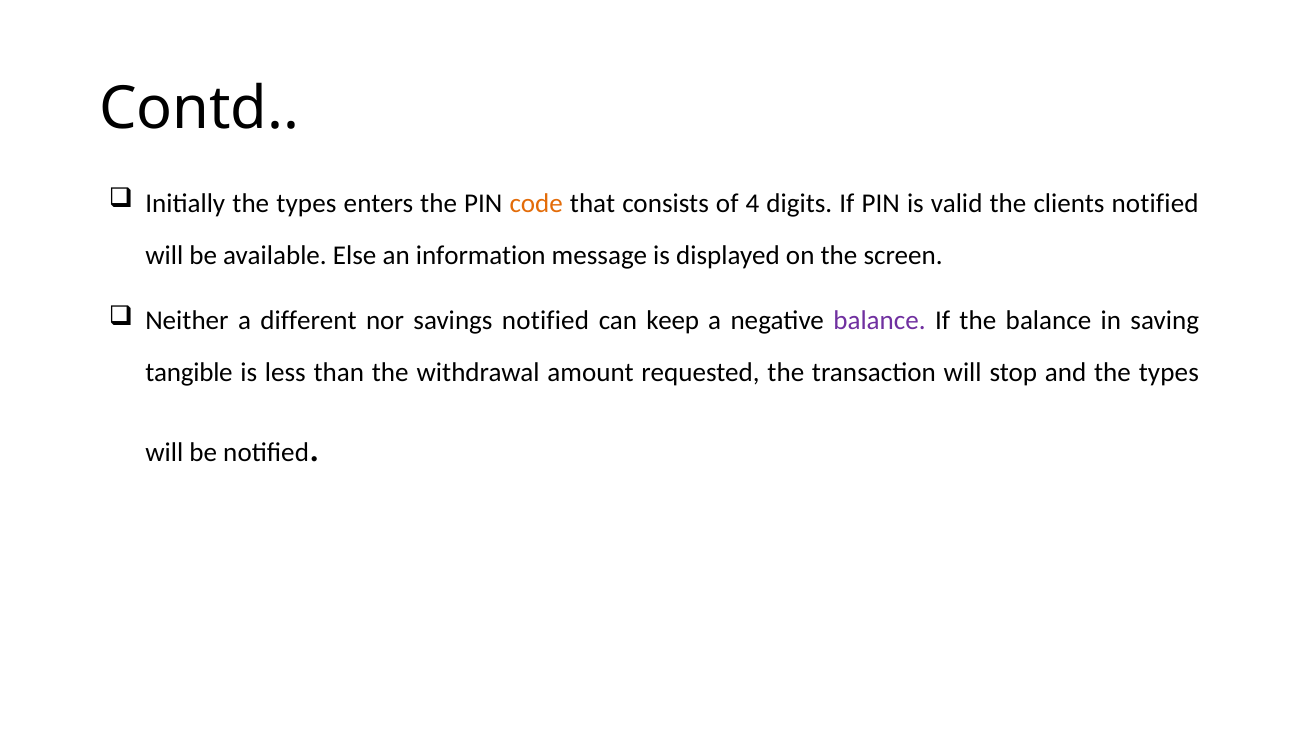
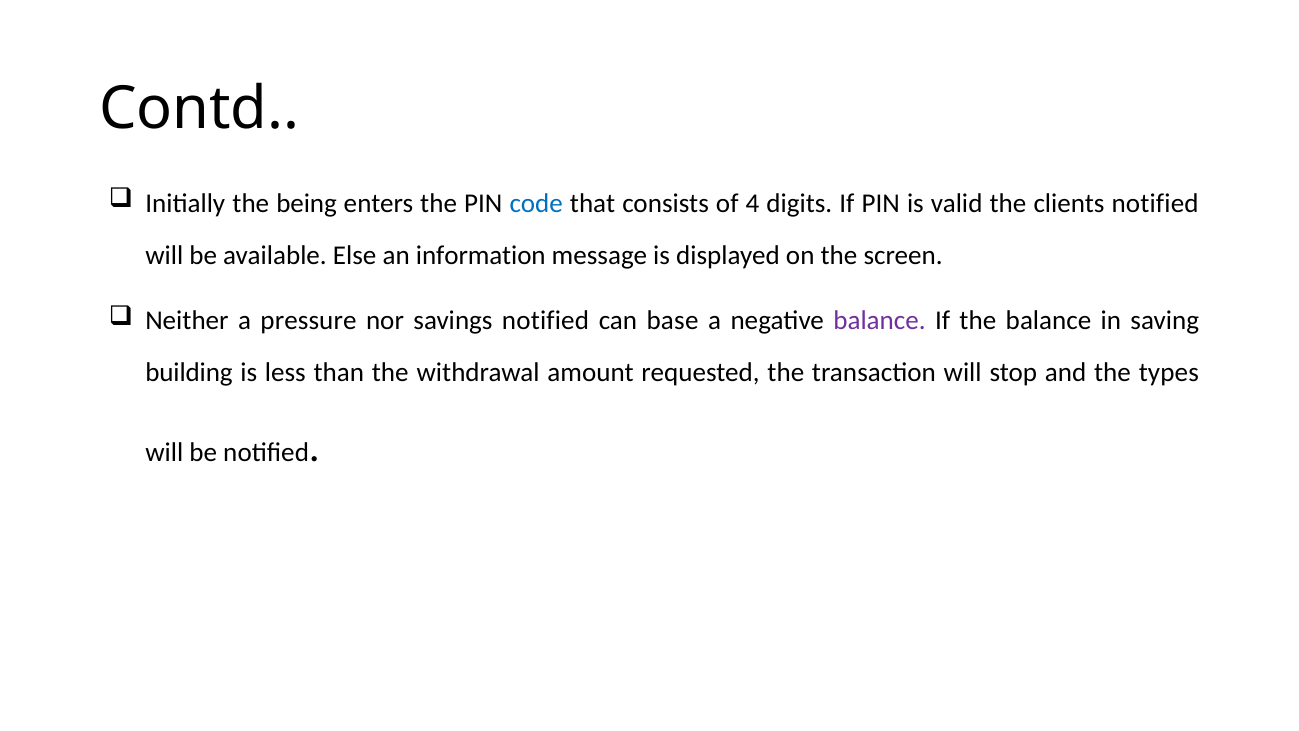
Initially the types: types -> being (307, 203)
code colour: orange -> blue (536, 203)
different: different -> pressure (308, 321)
keep: keep -> base (673, 321)
tangible: tangible -> building (189, 373)
